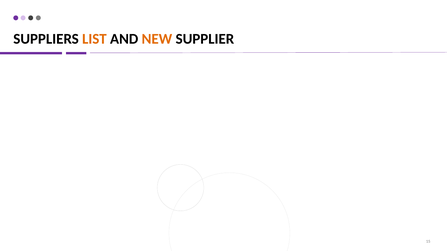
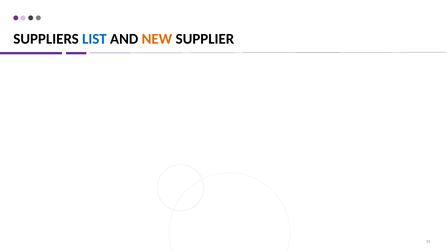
LIST colour: orange -> blue (94, 39)
